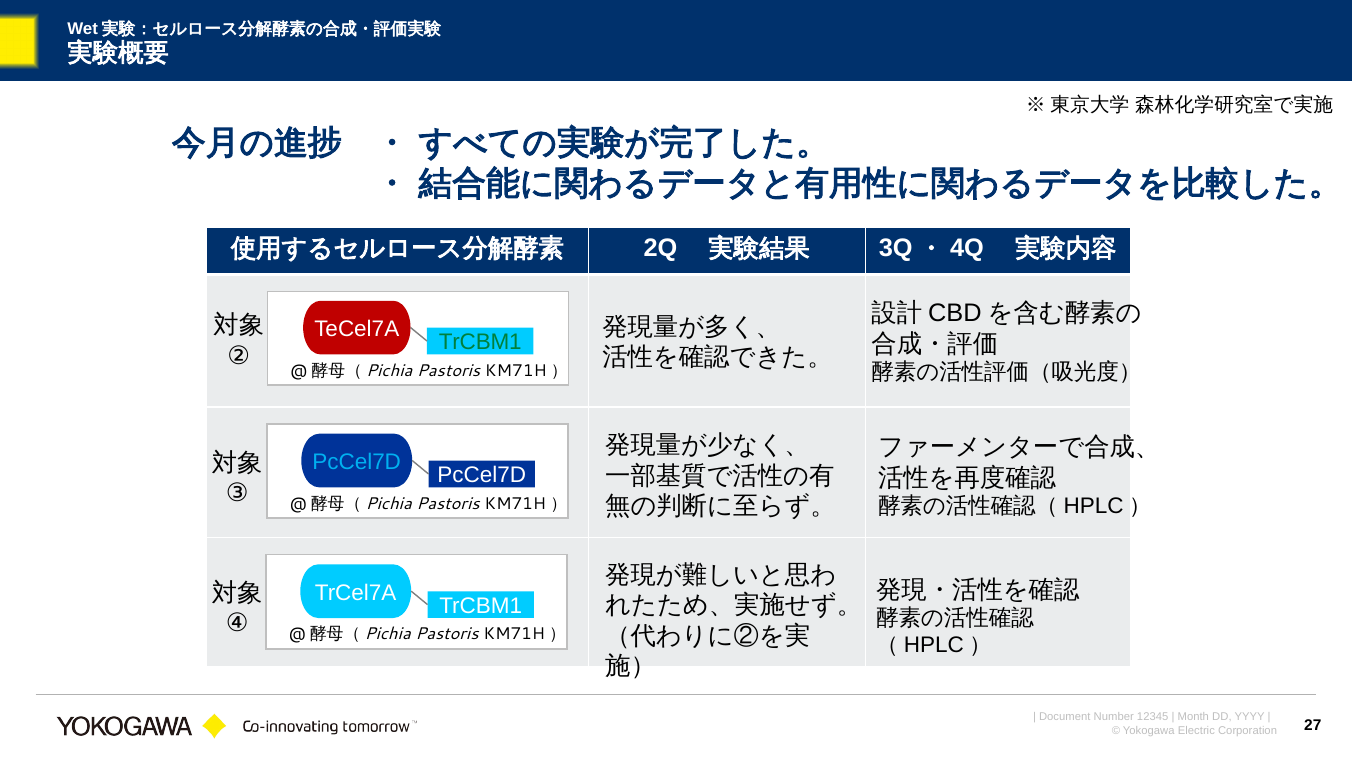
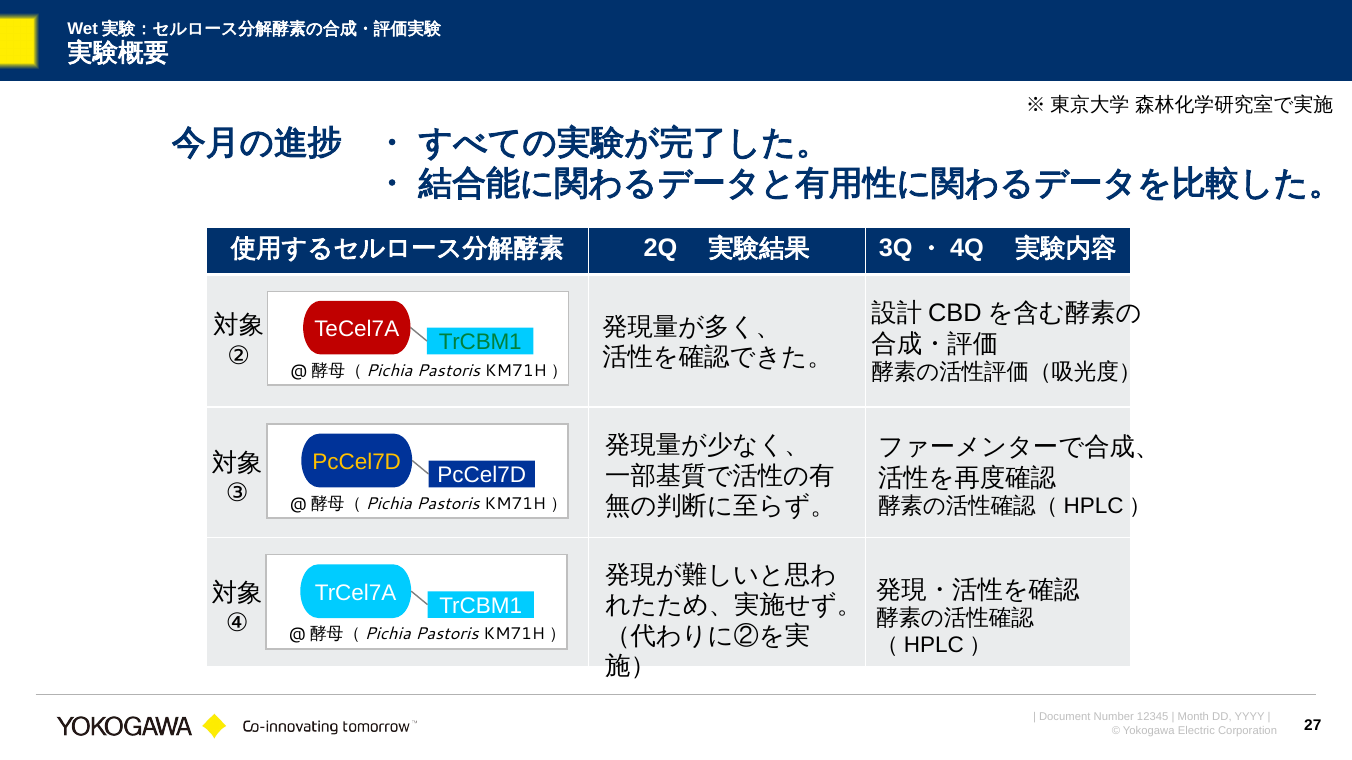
PcCel7D colour: light blue -> yellow (357, 462)
